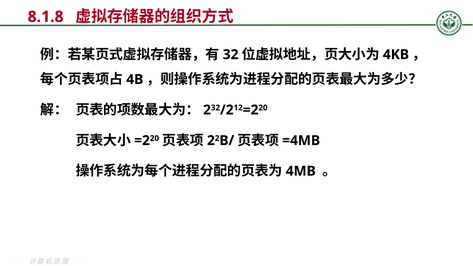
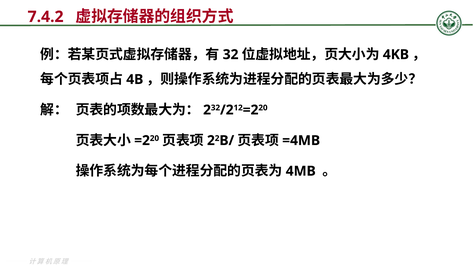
8.1.8: 8.1.8 -> 7.4.2 (46, 17)
